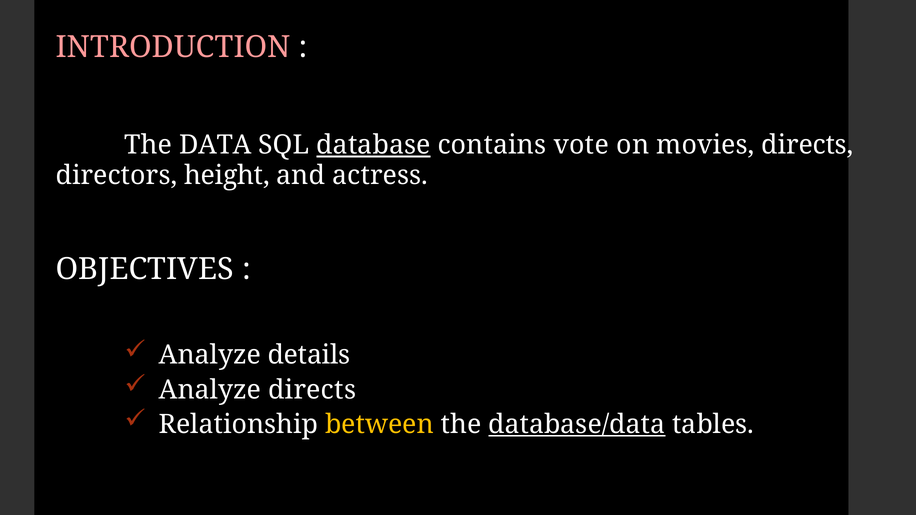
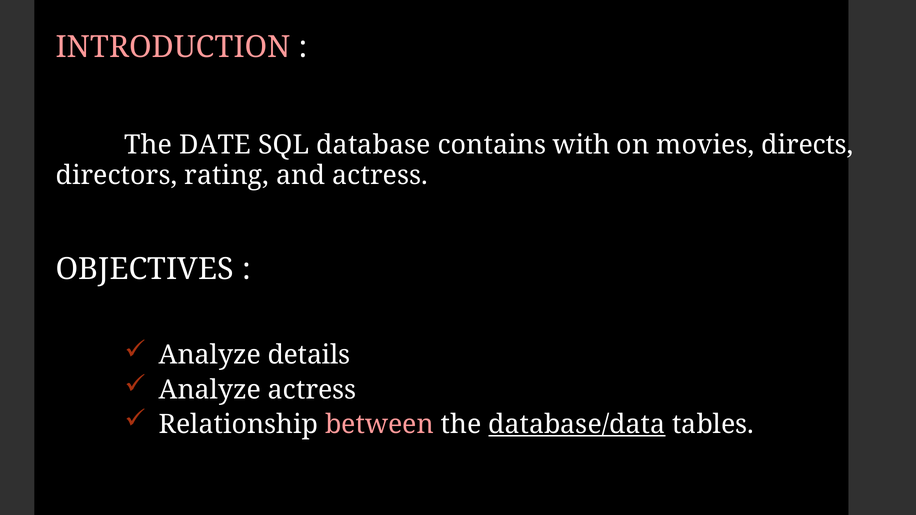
DATA: DATA -> DATE (215, 145)
database underline: present -> none (374, 145)
vote: vote -> with (582, 145)
height: height -> rating (227, 176)
Analyze directs: directs -> actress (312, 390)
between colour: yellow -> pink (380, 424)
